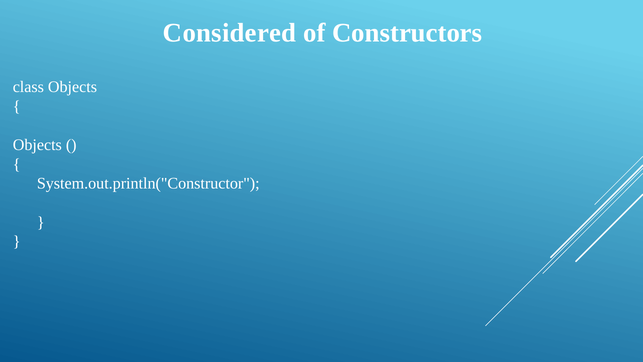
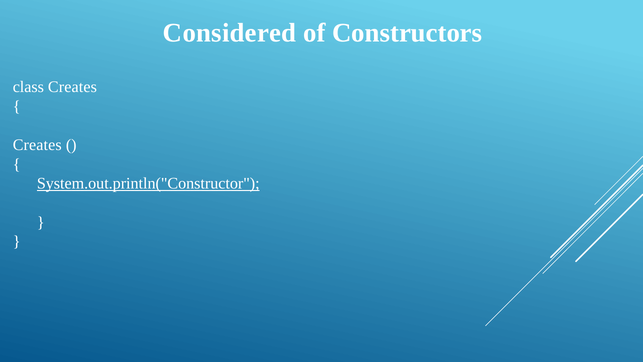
class Objects: Objects -> Creates (72, 87)
Objects: Objects -> Creates (37, 145)
System.out.println("Constructor underline: none -> present (148, 183)
